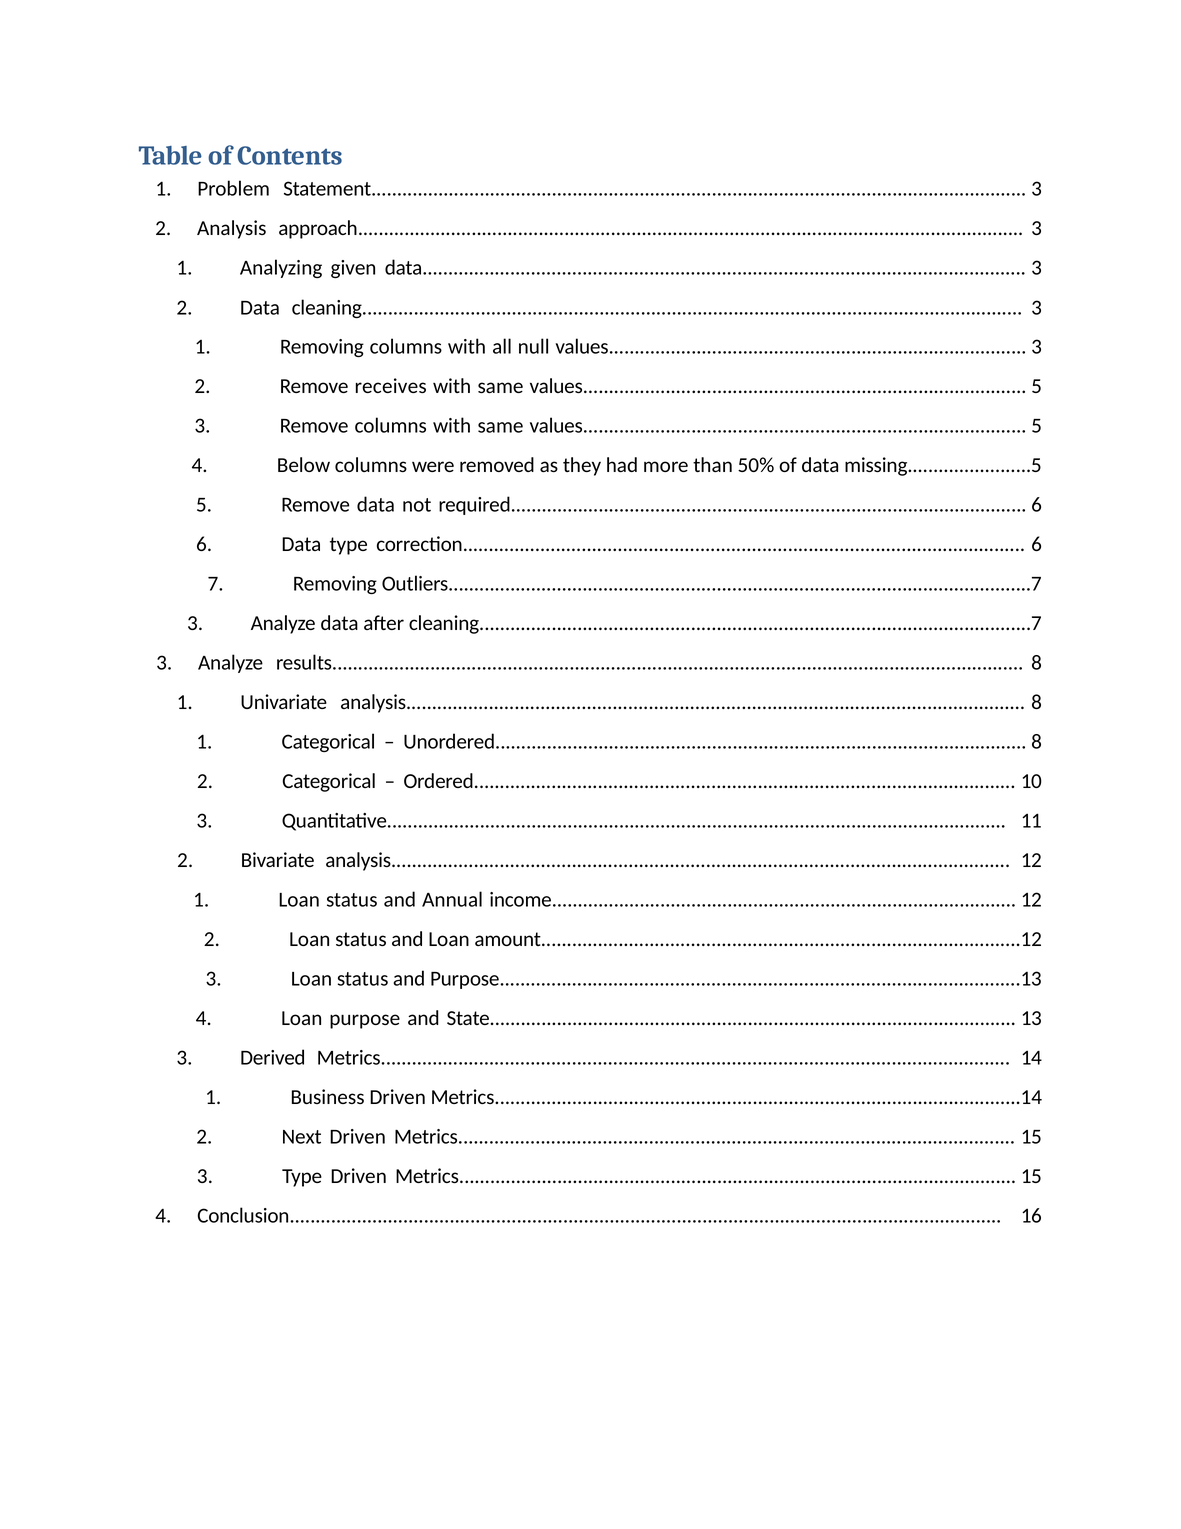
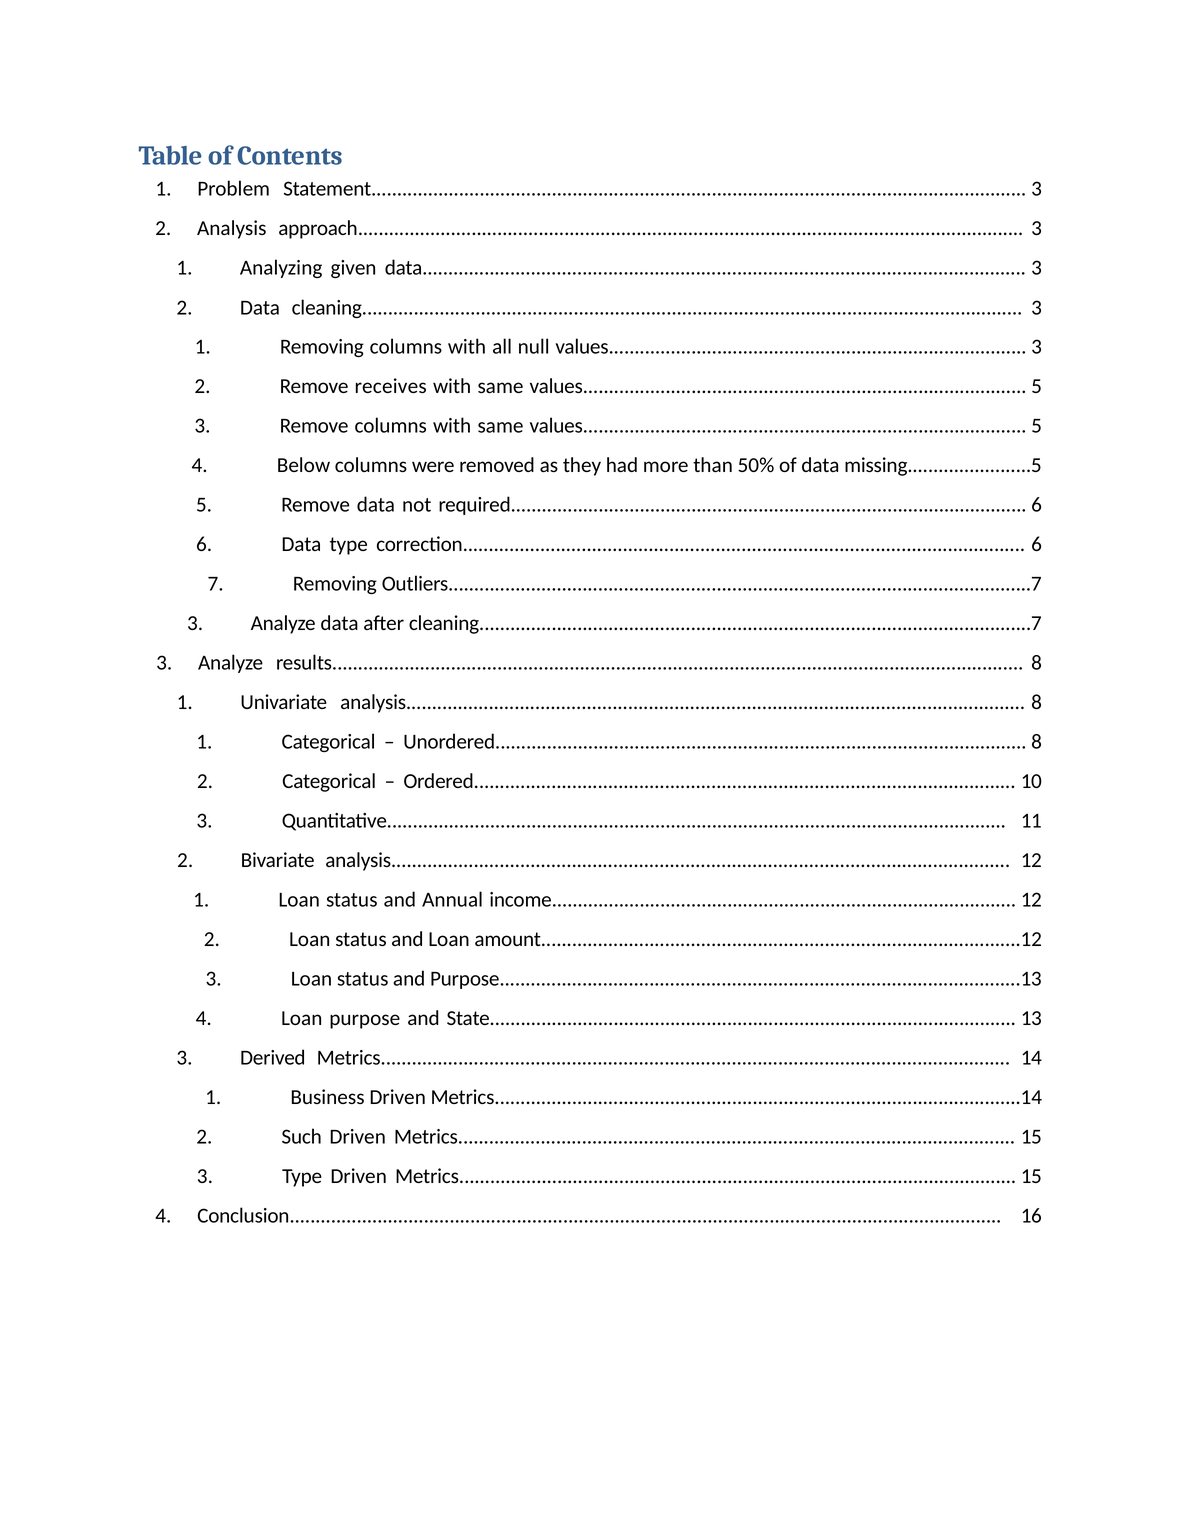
Next: Next -> Such (302, 1136)
